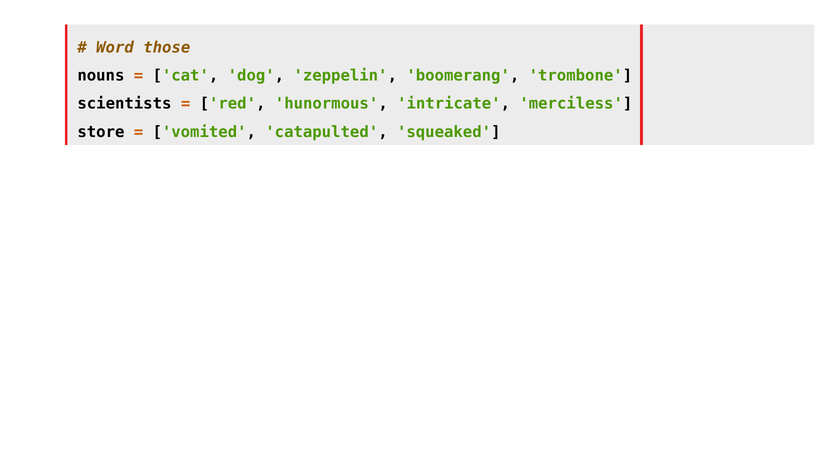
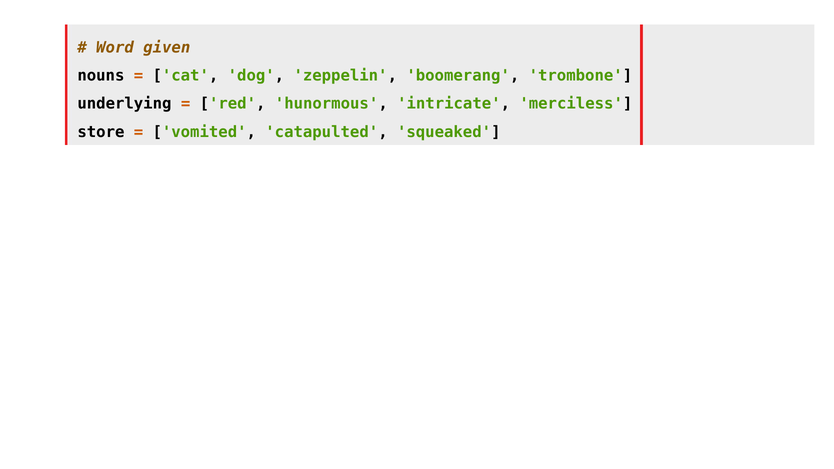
those: those -> given (167, 48)
scientists: scientists -> underlying (124, 104)
